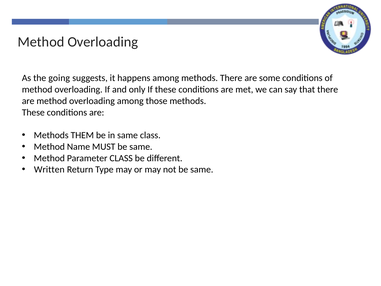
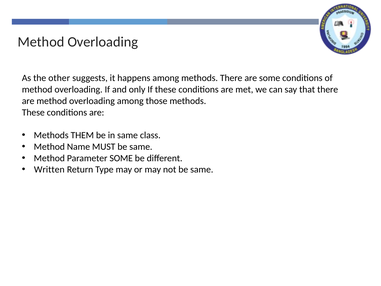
going: going -> other (59, 78)
Parameter CLASS: CLASS -> SOME (121, 158)
